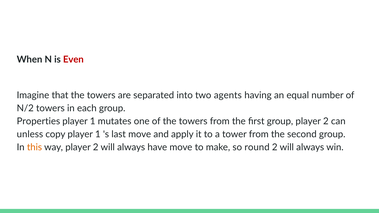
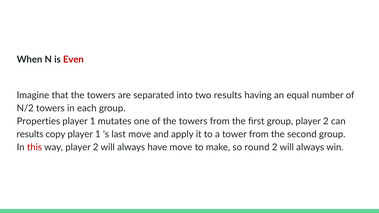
two agents: agents -> results (228, 95)
unless: unless -> results (30, 134)
this colour: orange -> red (34, 148)
